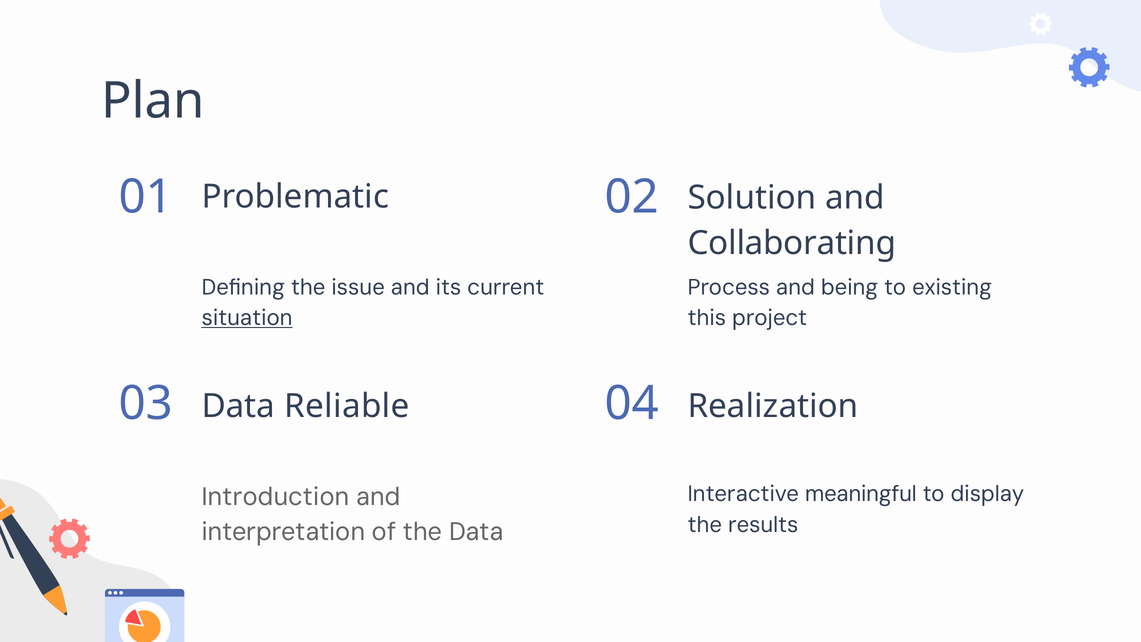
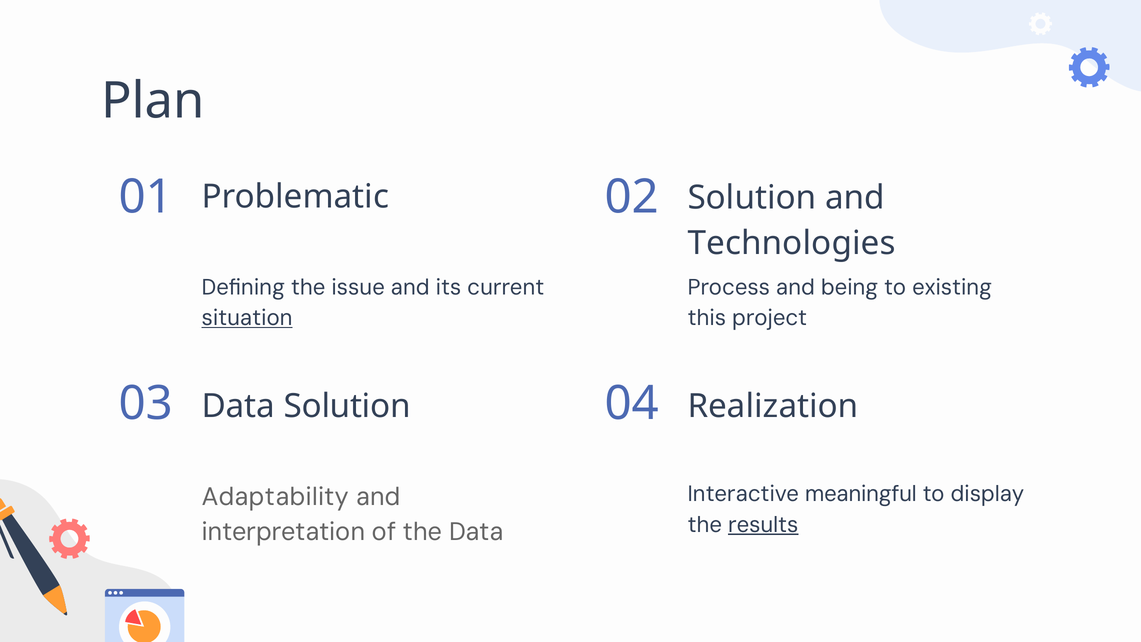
Collaborating: Collaborating -> Technologies (792, 243)
Data Reliable: Reliable -> Solution (347, 406)
Introduction: Introduction -> Adaptability (275, 497)
results underline: none -> present (763, 525)
